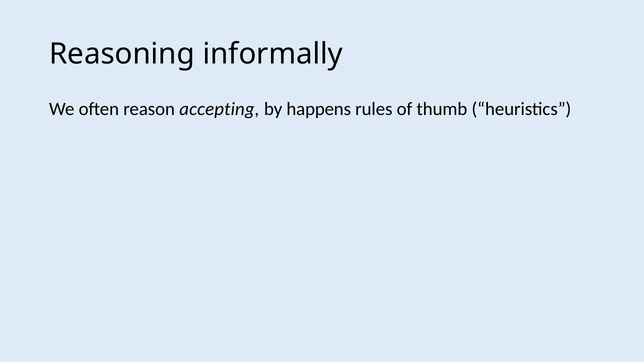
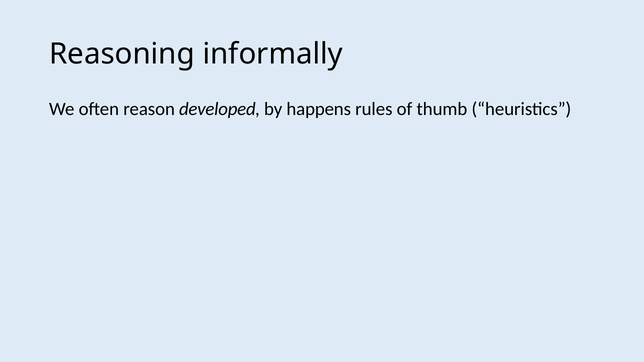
accepting: accepting -> developed (220, 109)
